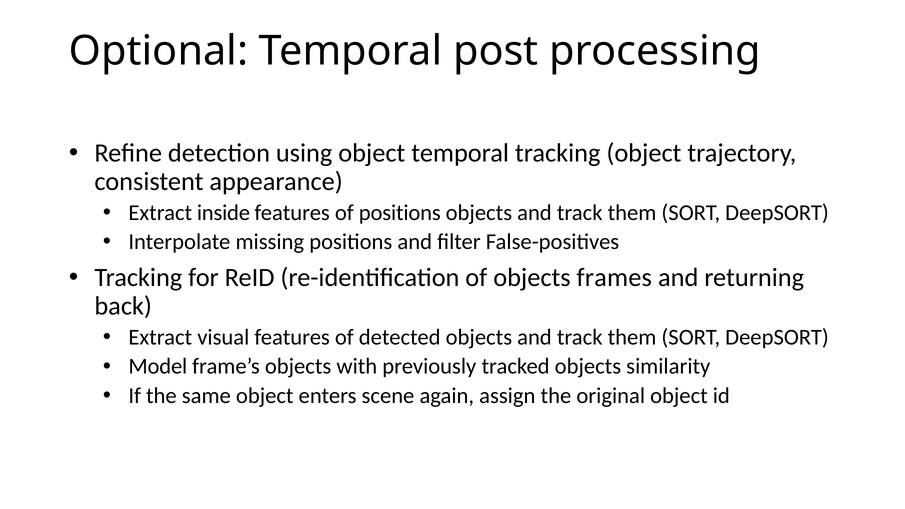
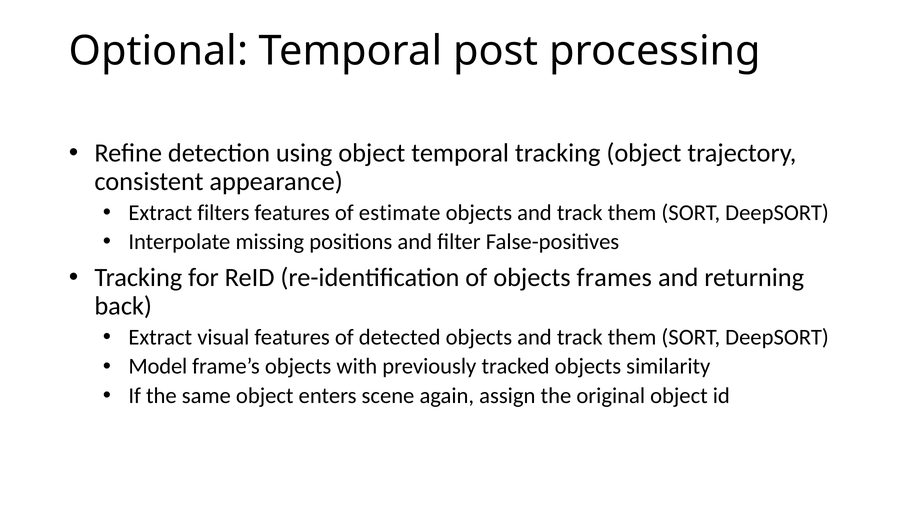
inside: inside -> filters (223, 213)
of positions: positions -> estimate (400, 213)
